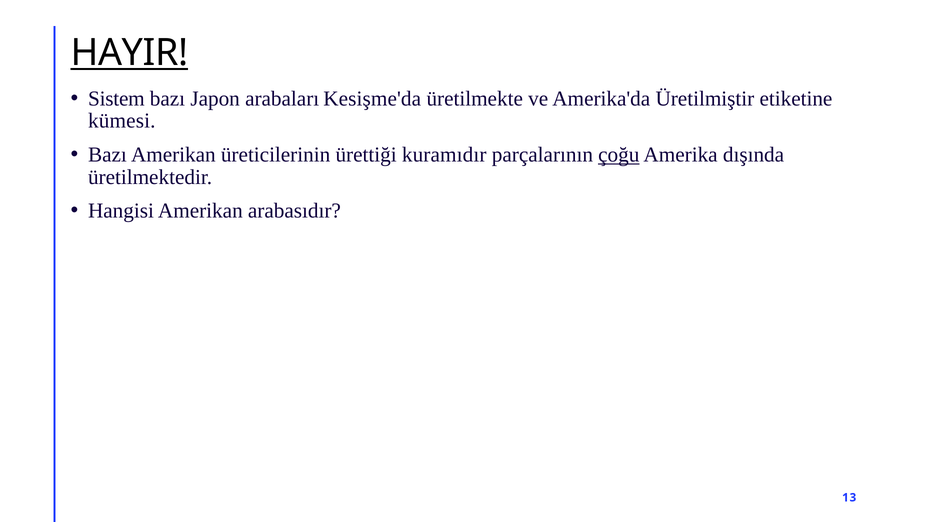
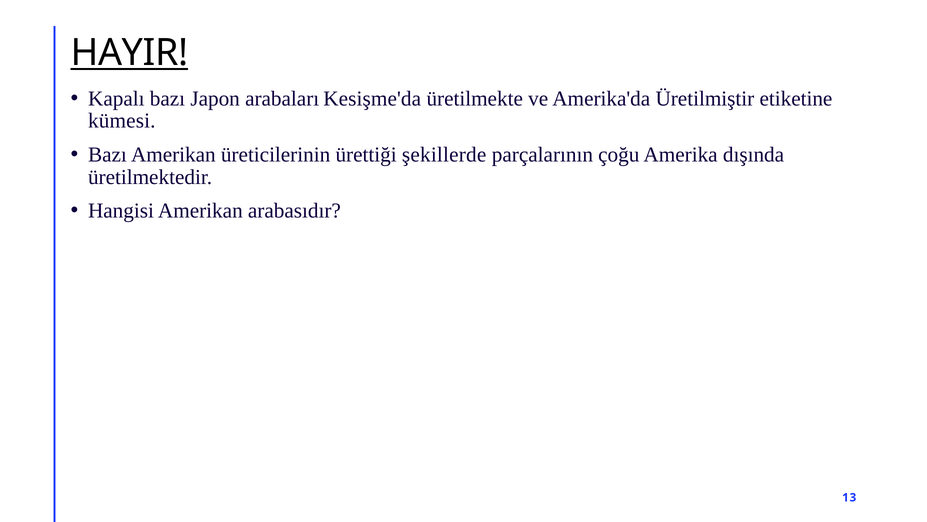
Sistem: Sistem -> Kapalı (116, 99)
kuramıdır: kuramıdır -> şekillerde (444, 155)
çoğu underline: present -> none (619, 155)
